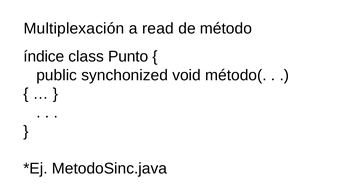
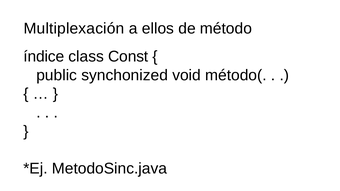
read: read -> ellos (158, 29)
Punto: Punto -> Const (128, 57)
